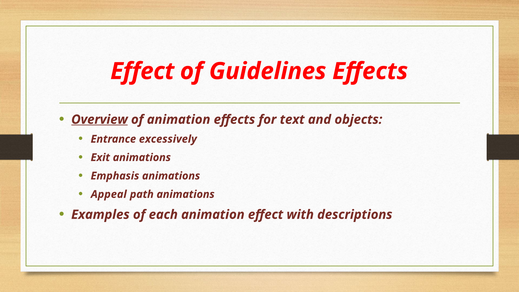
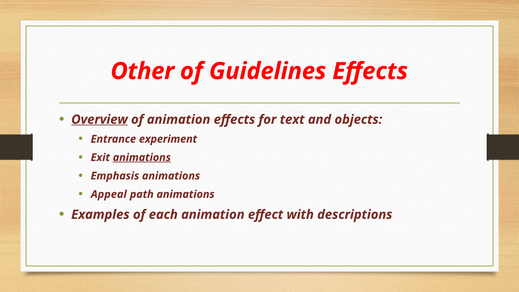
Effect: Effect -> Other (142, 71)
excessively: excessively -> experiment (168, 139)
animations underline: none -> present (142, 157)
